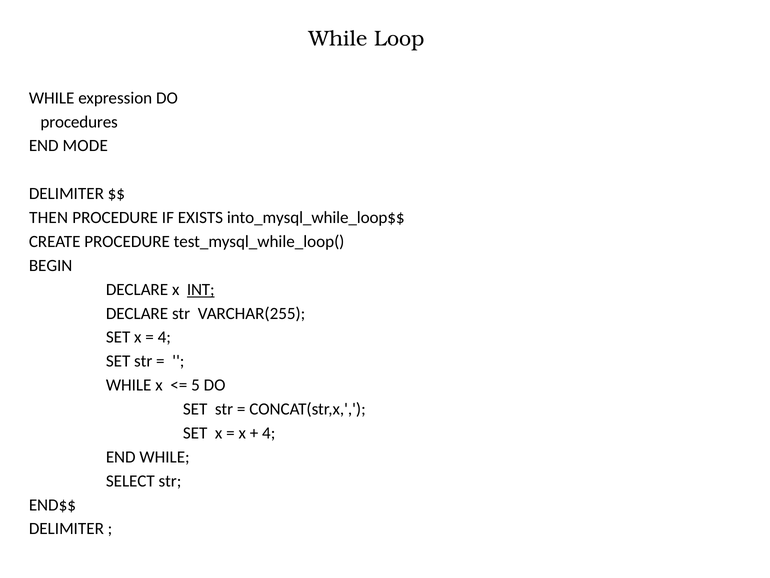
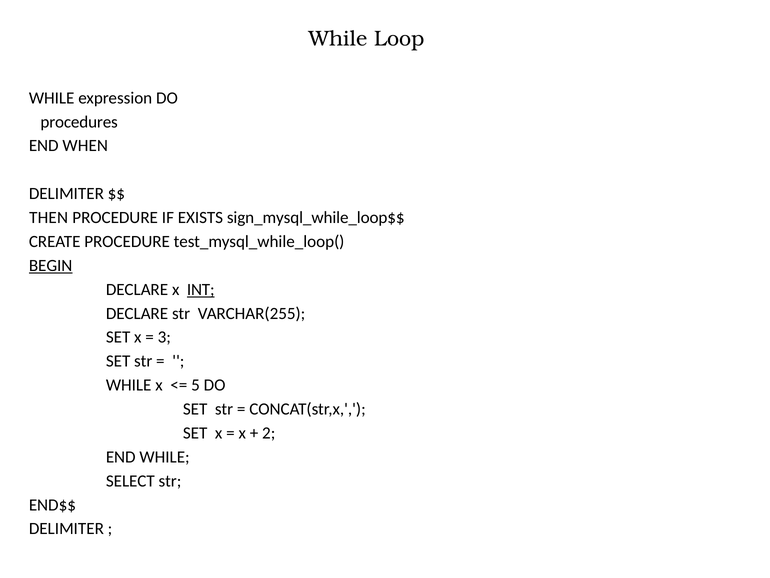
MODE: MODE -> WHEN (85, 146)
into_mysql_while_loop$$: into_mysql_while_loop$$ -> sign_mysql_while_loop$$ (316, 217)
BEGIN underline: none -> present (51, 265)
4: 4 -> 3 (164, 337)
4: 4 -> 2 (269, 433)
